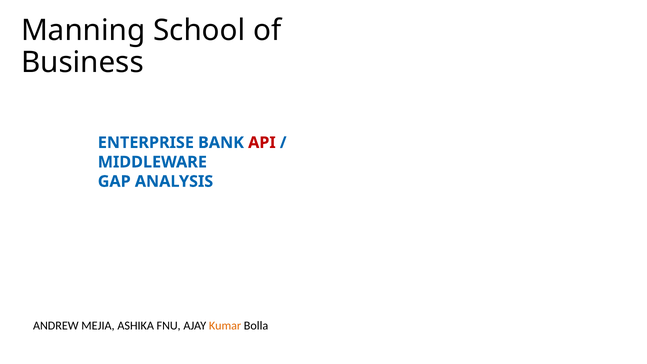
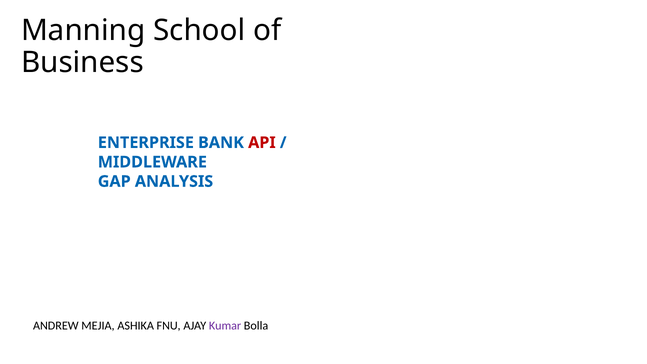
Kumar colour: orange -> purple (225, 326)
